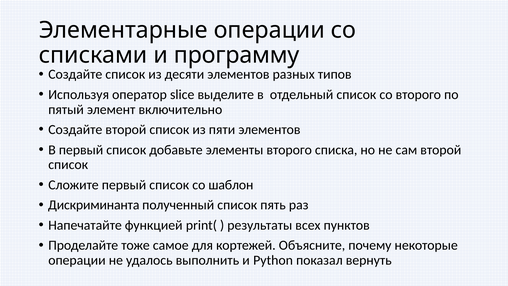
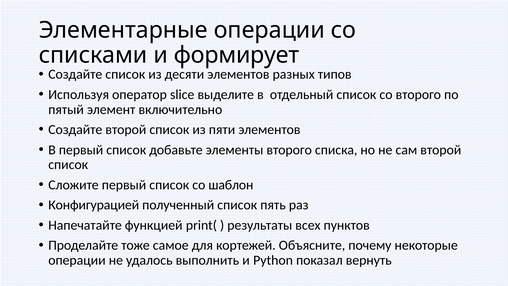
программу: программу -> формирует (237, 55)
Дискриминанта: Дискриминанта -> Конфигурацией (94, 205)
